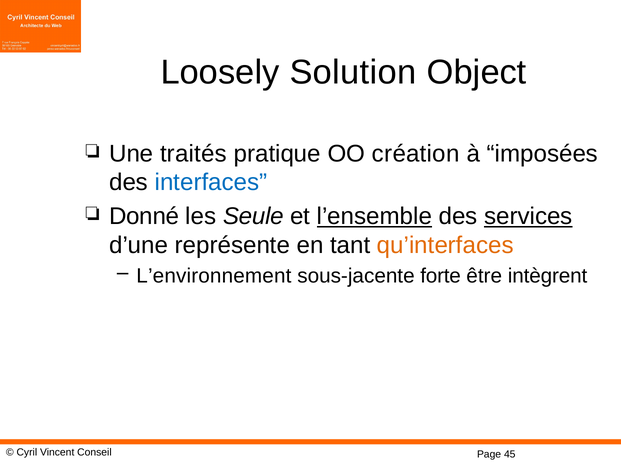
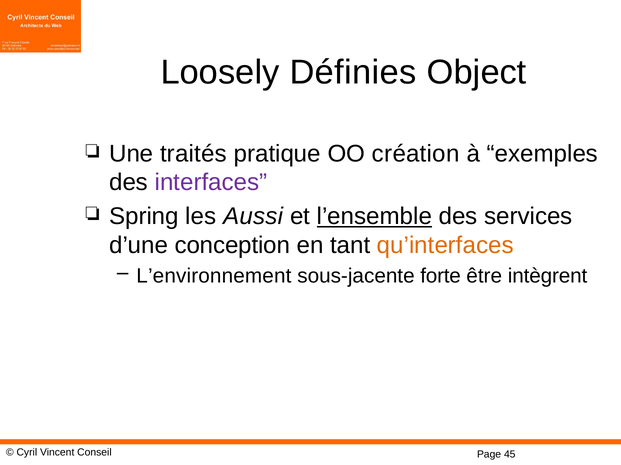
Solution: Solution -> Définies (353, 72)
imposées: imposées -> exemples (542, 154)
interfaces colour: blue -> purple (211, 183)
Donné: Donné -> Spring (144, 217)
Seule: Seule -> Aussi (253, 217)
services underline: present -> none (528, 217)
représente: représente -> conception (232, 246)
